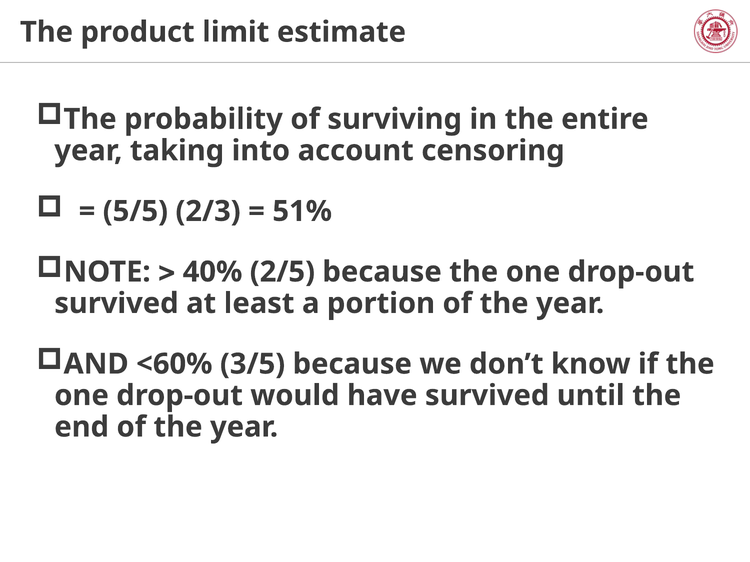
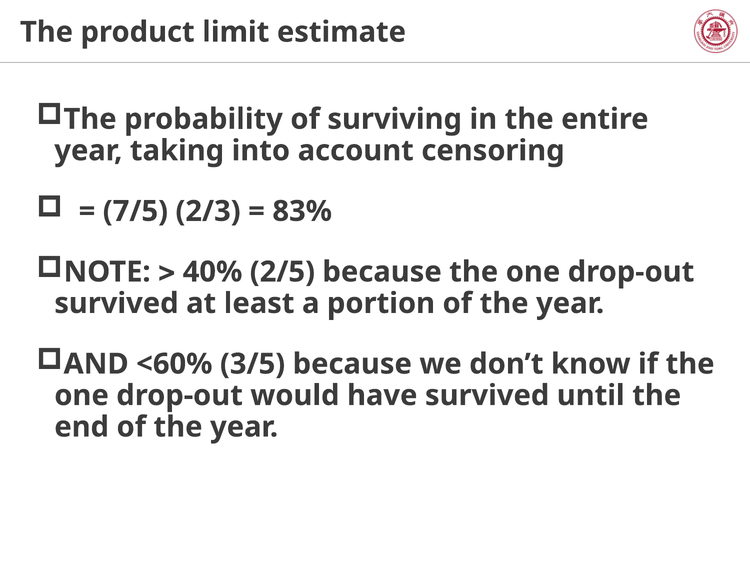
5/5: 5/5 -> 7/5 (135, 211)
51%: 51% -> 83% (302, 211)
